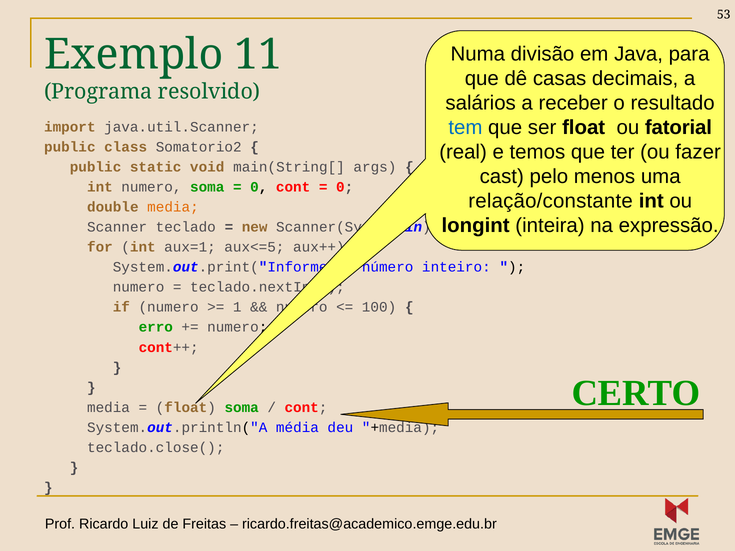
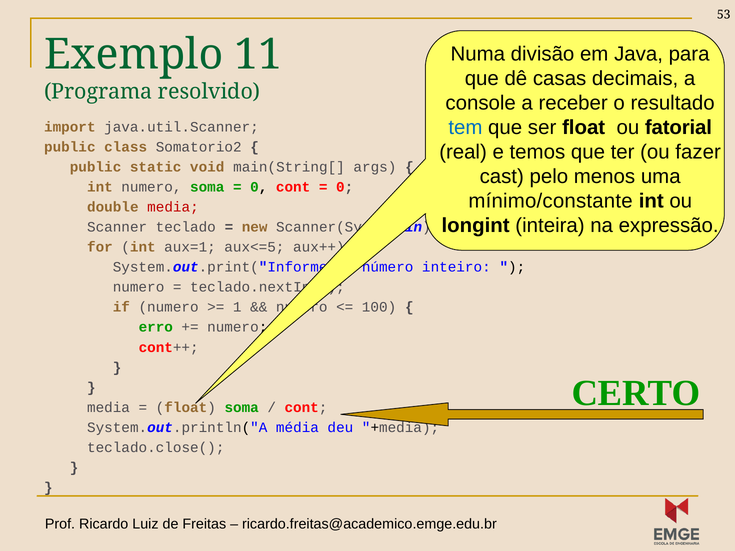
salários: salários -> console (481, 103)
relação/constante: relação/constante -> mínimo/constante (551, 201)
media colour: orange -> red (173, 207)
